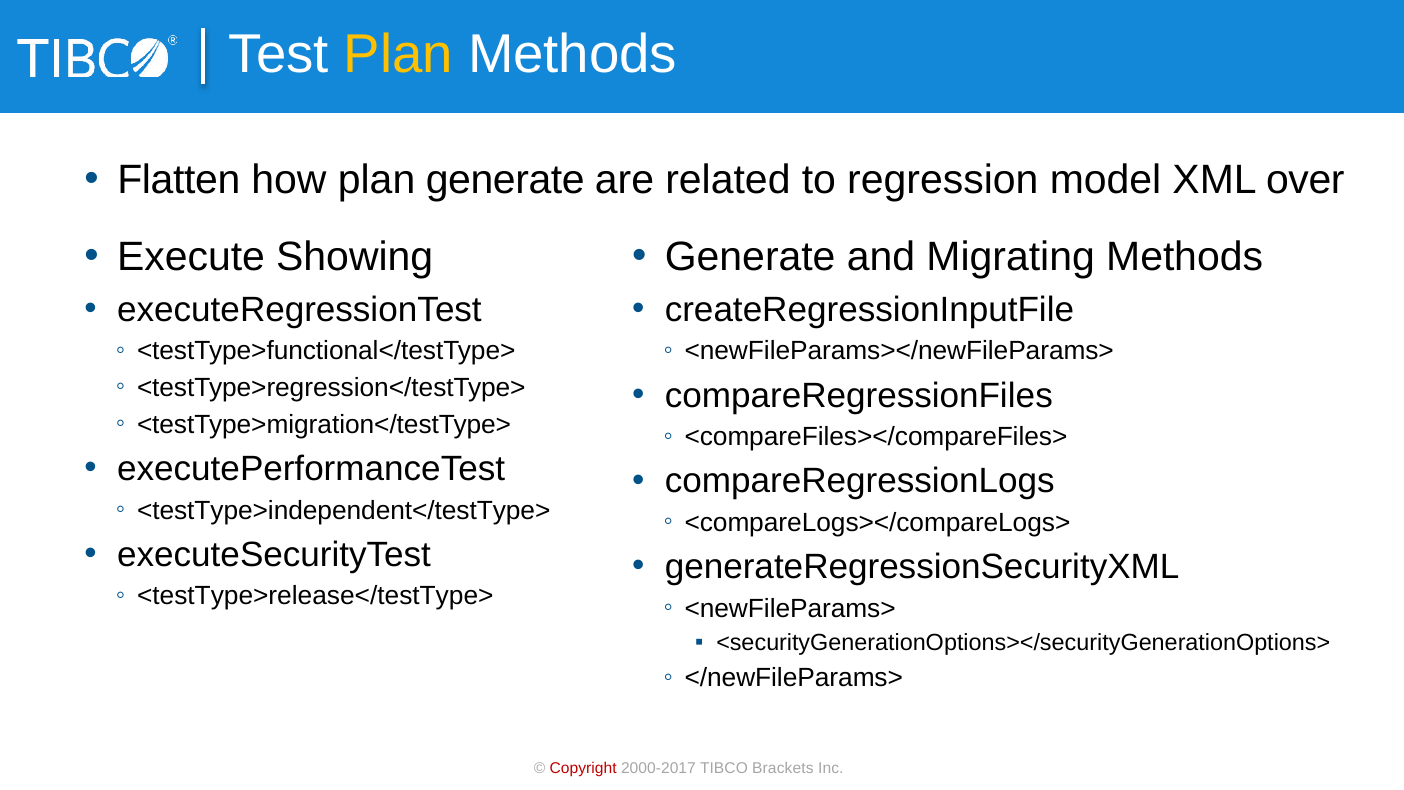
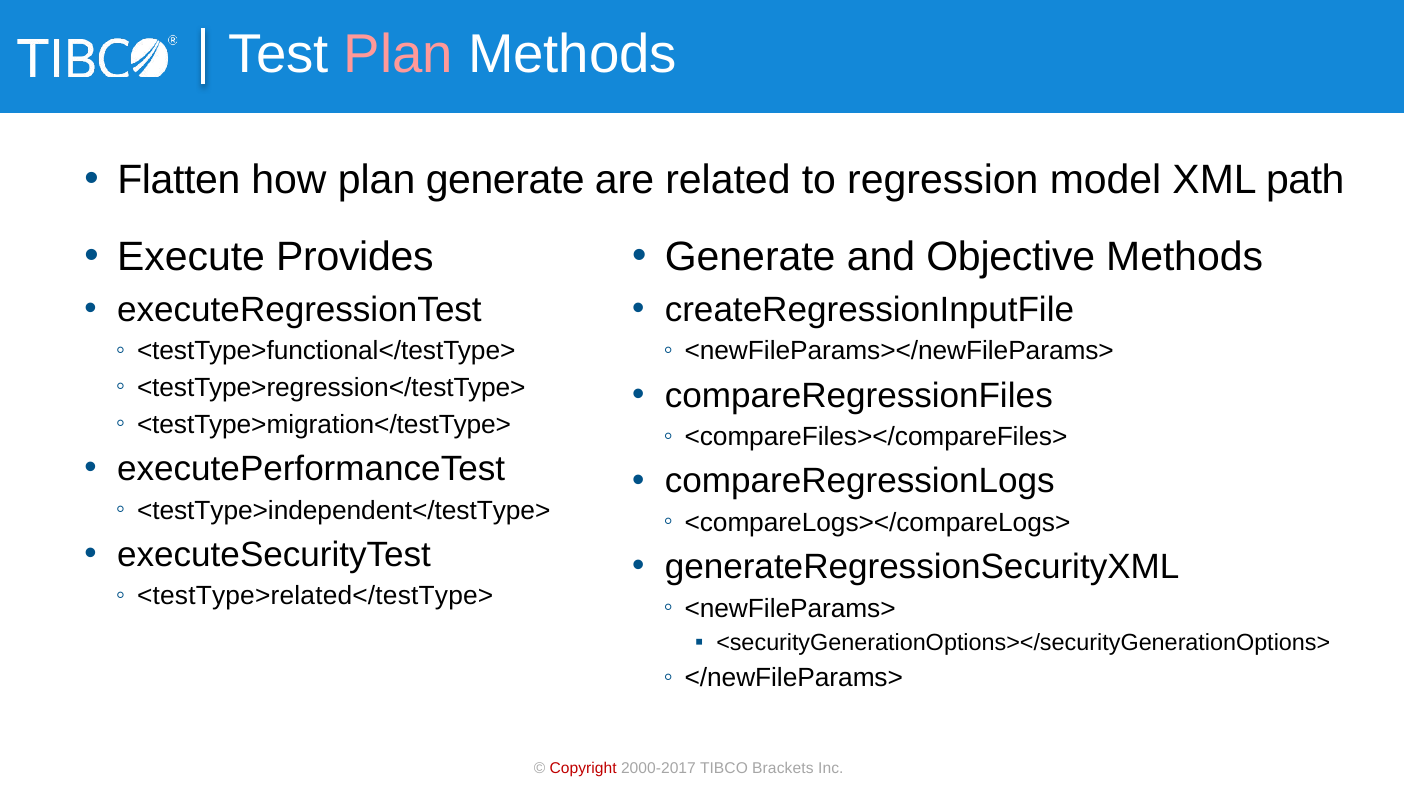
Plan colour: yellow -> pink (398, 55)
over: over -> path (1305, 180)
Showing: Showing -> Provides (355, 257)
Migrating: Migrating -> Objective (1011, 257)
<testType>release</testType>: <testType>release</testType> -> <testType>related</testType> (315, 596)
